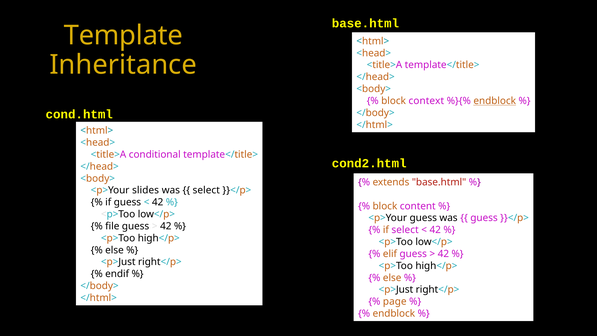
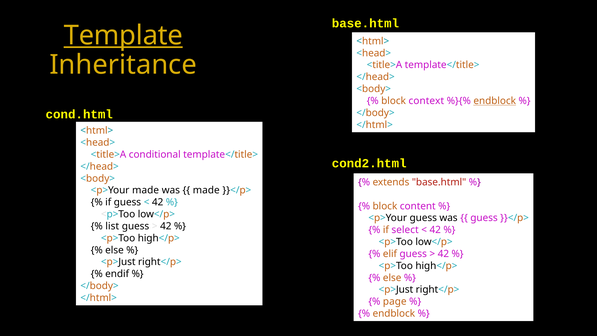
Template underline: none -> present (123, 35)
<p>Your slides: slides -> made (146, 190)
select: select -> made (206, 190)
file: file -> list (112, 226)
